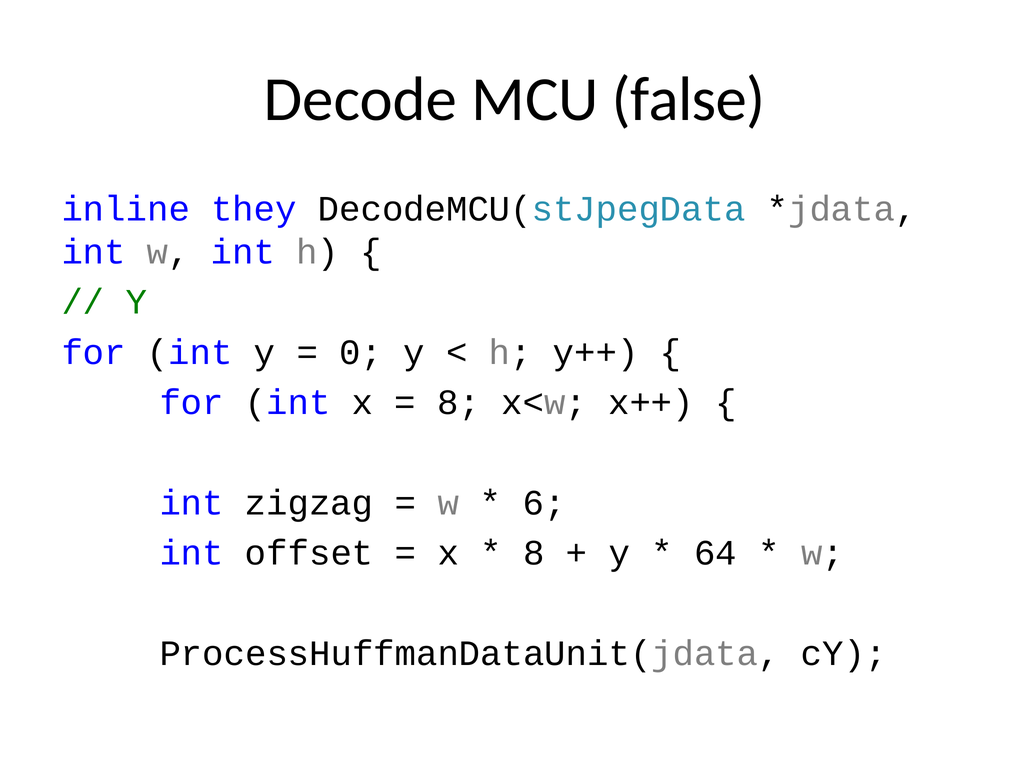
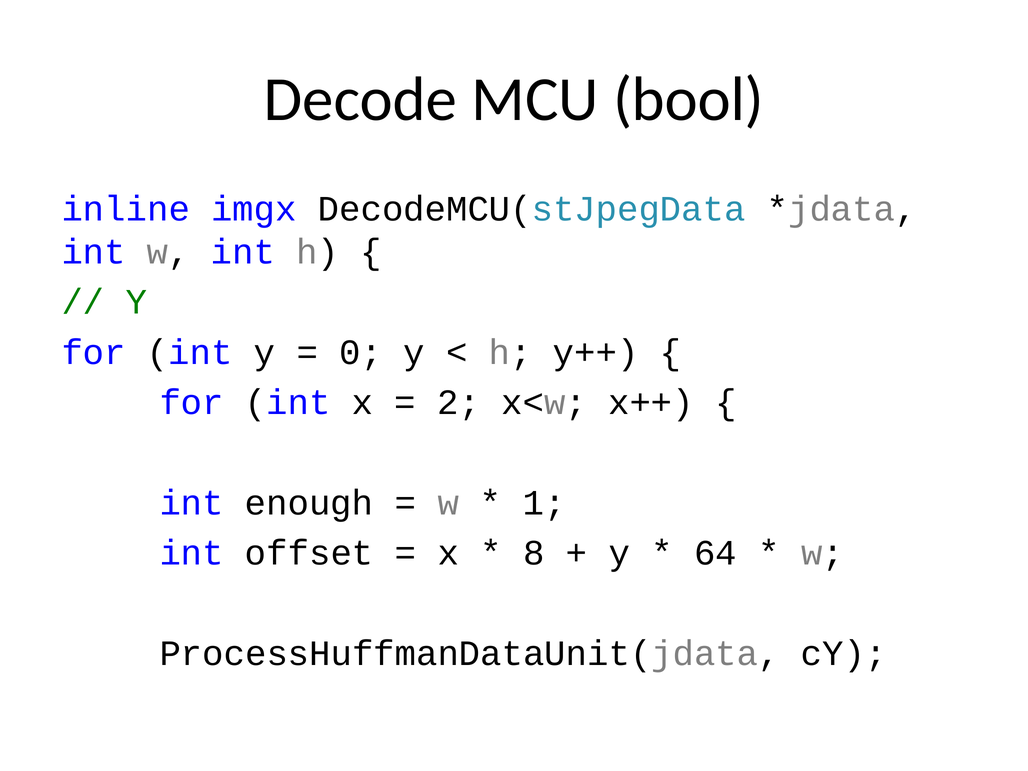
false: false -> bool (688, 100)
they: they -> imgx (254, 209)
8: 8 -> 2 (459, 402)
zigzag: zigzag -> enough (309, 503)
6: 6 -> 1 (544, 503)
